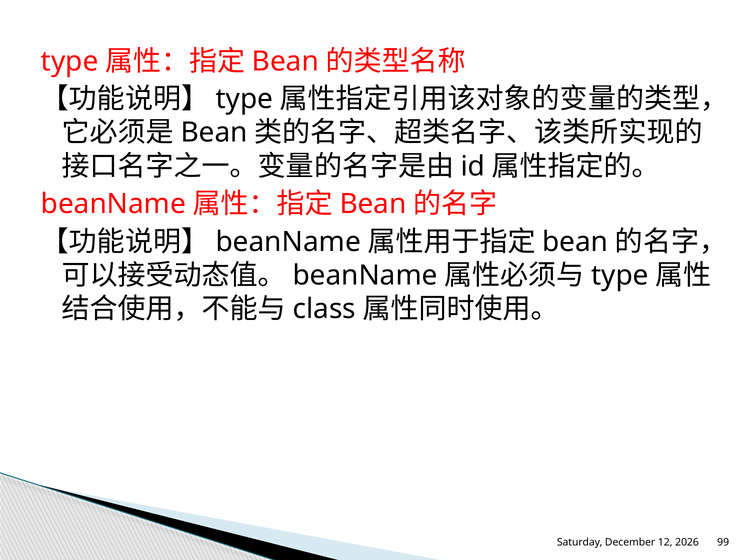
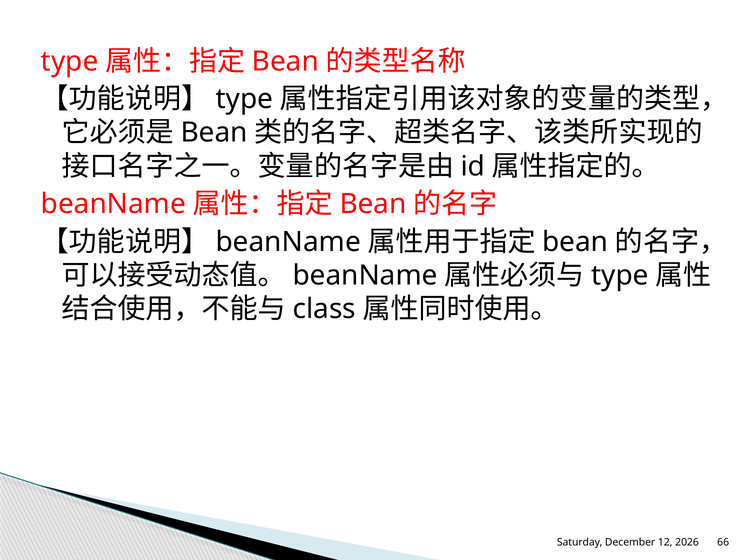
99: 99 -> 66 (723, 543)
